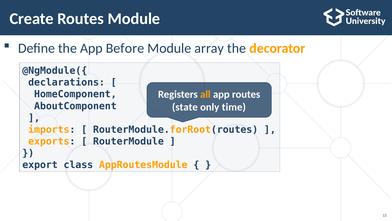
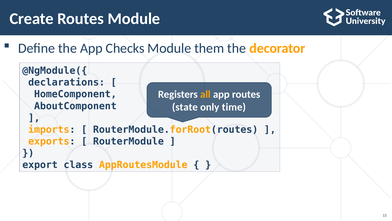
Before: Before -> Checks (125, 48)
array: array -> them (209, 48)
